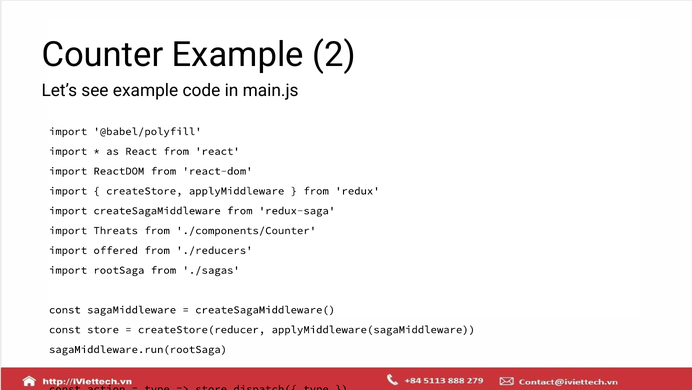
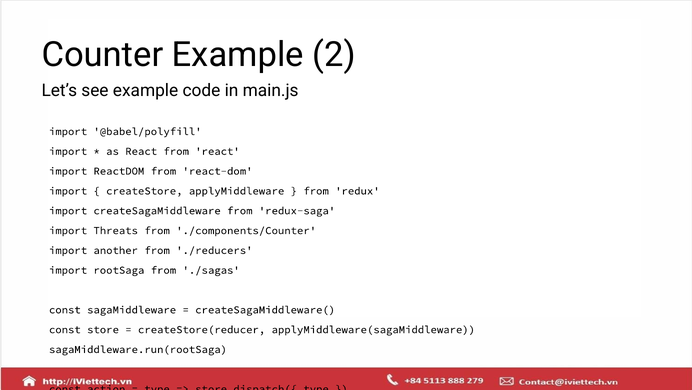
offered: offered -> another (116, 250)
